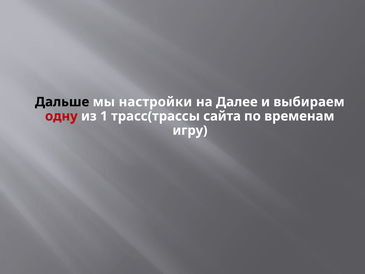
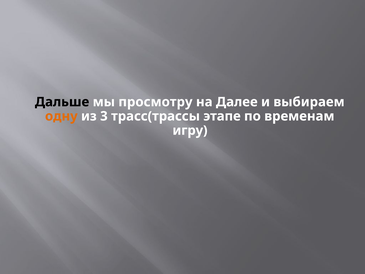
настройки: настройки -> просмотру (155, 102)
одну colour: red -> orange (61, 116)
1: 1 -> 3 (104, 116)
сайта: сайта -> этапе (222, 116)
